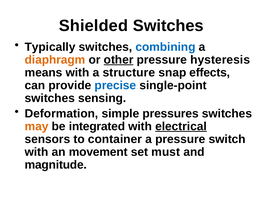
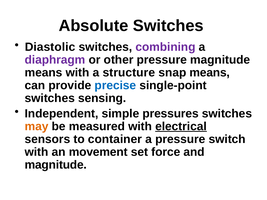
Shielded: Shielded -> Absolute (94, 26)
Typically: Typically -> Diastolic (50, 47)
combining colour: blue -> purple (165, 47)
diaphragm colour: orange -> purple (55, 60)
other underline: present -> none (119, 60)
pressure hysteresis: hysteresis -> magnitude (220, 60)
snap effects: effects -> means (210, 73)
Deformation: Deformation -> Independent (62, 114)
integrated: integrated -> measured (97, 127)
must: must -> force (166, 152)
